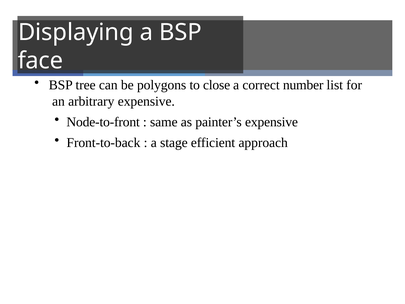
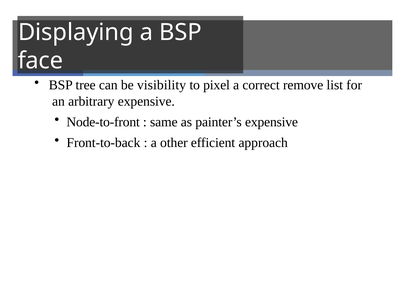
polygons: polygons -> visibility (162, 85)
close: close -> pixel (217, 85)
number: number -> remove (303, 85)
stage: stage -> other (174, 143)
